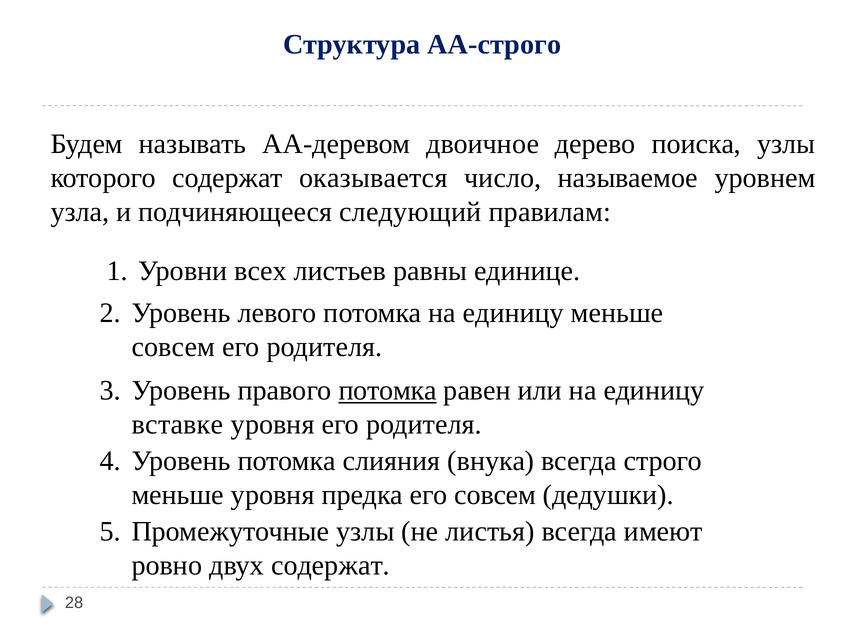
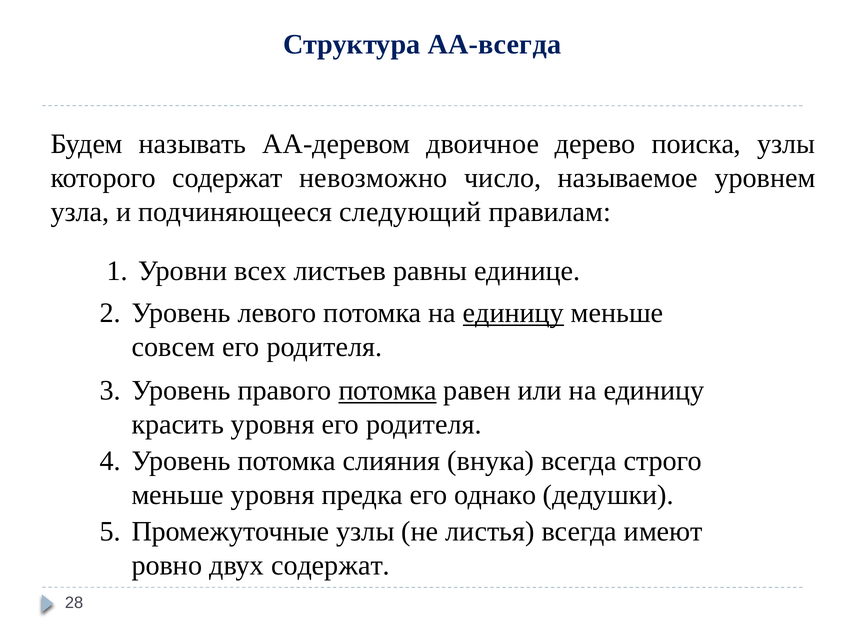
АА-строго: АА-строго -> АА-всегда (494, 44)
оказывается: оказывается -> невозможно (373, 178)
единицу underline: none -> present (513, 313)
вставке: вставке -> красить (178, 424)
его совсем: совсем -> однако (495, 495)
